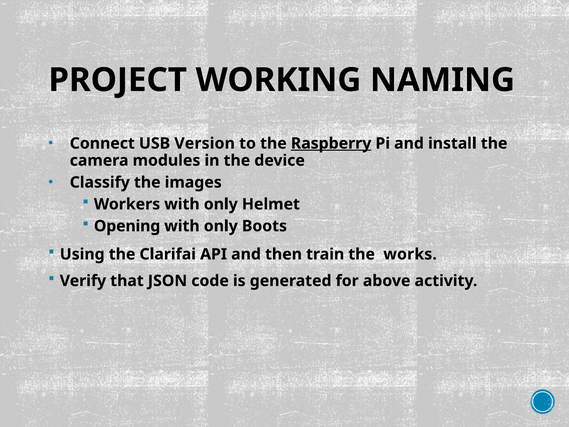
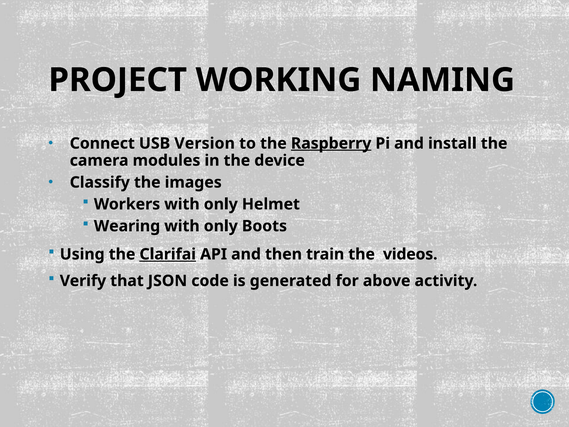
Opening: Opening -> Wearing (127, 226)
Clarifai underline: none -> present (168, 254)
works: works -> videos (410, 254)
